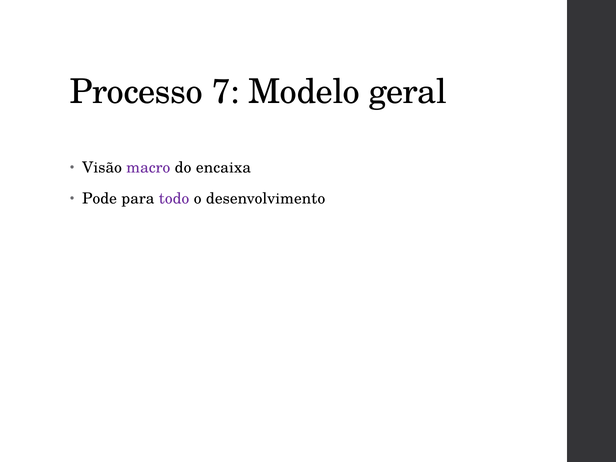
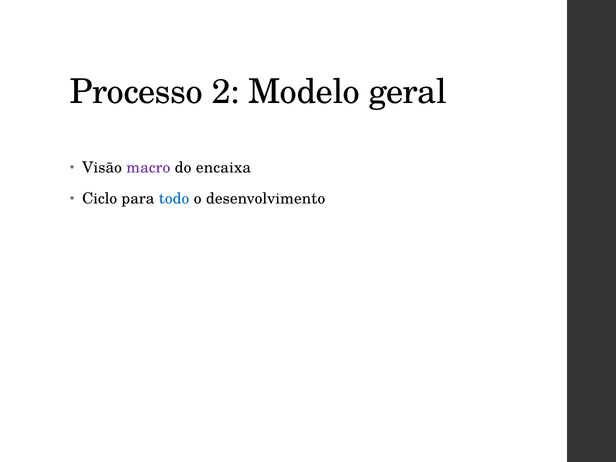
7: 7 -> 2 (226, 92)
Pode: Pode -> Ciclo (100, 199)
todo colour: purple -> blue (174, 199)
